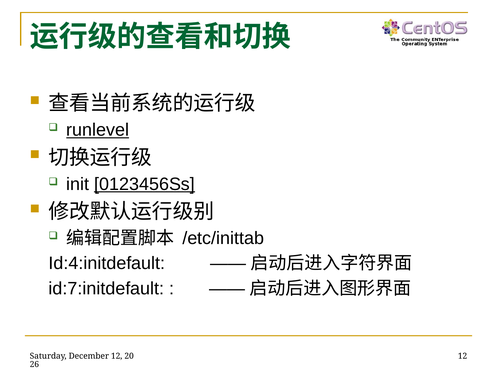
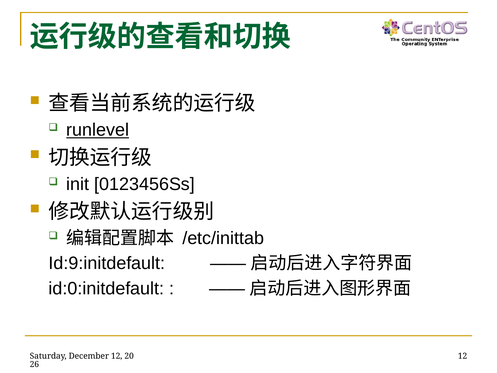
0123456Ss underline: present -> none (145, 184)
Id:4:initdefault: Id:4:initdefault -> Id:9:initdefault (107, 263)
id:7:initdefault: id:7:initdefault -> id:0:initdefault (106, 288)
